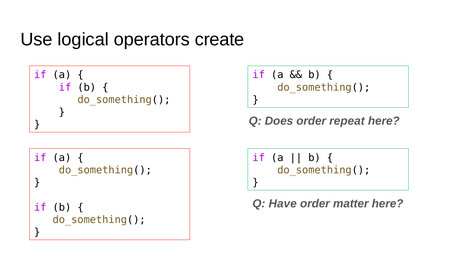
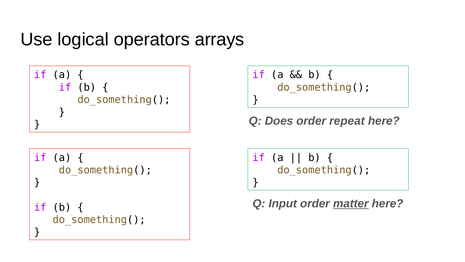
create: create -> arrays (220, 39)
Have: Have -> Input (283, 203)
matter underline: none -> present (351, 203)
